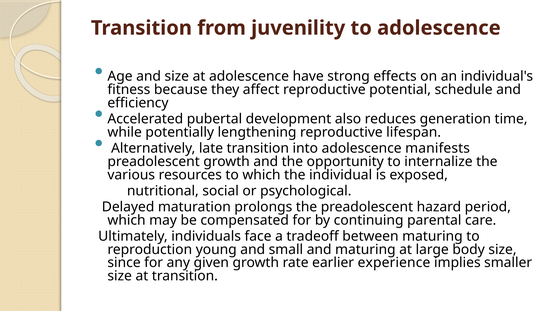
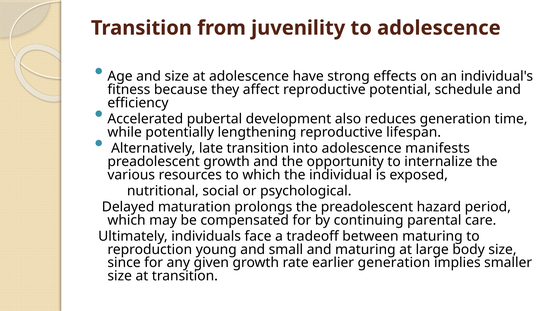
earlier experience: experience -> generation (394, 263)
